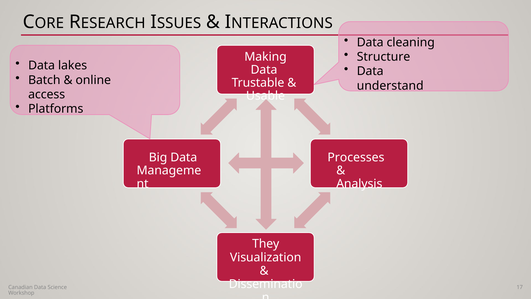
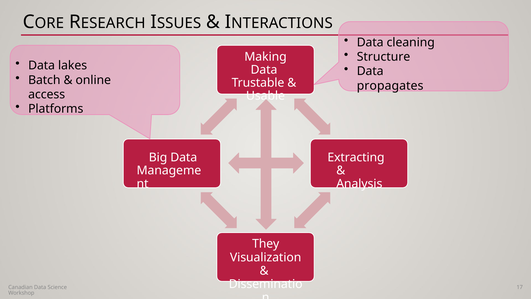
understand: understand -> propagates (390, 86)
Processes: Processes -> Extracting (356, 157)
